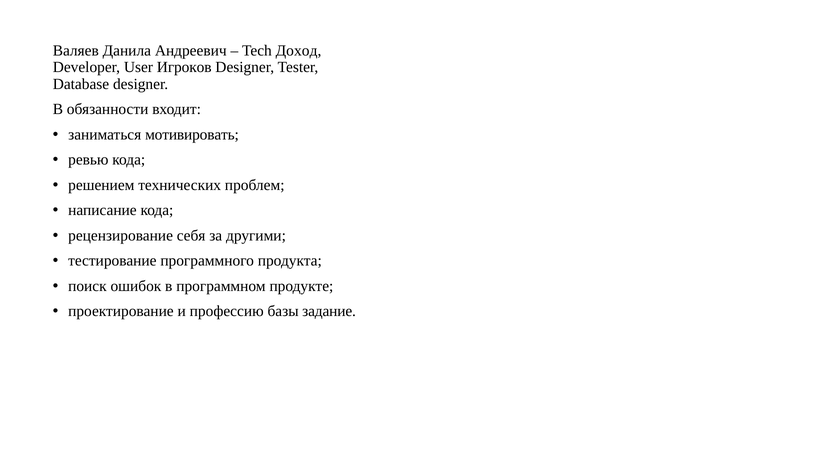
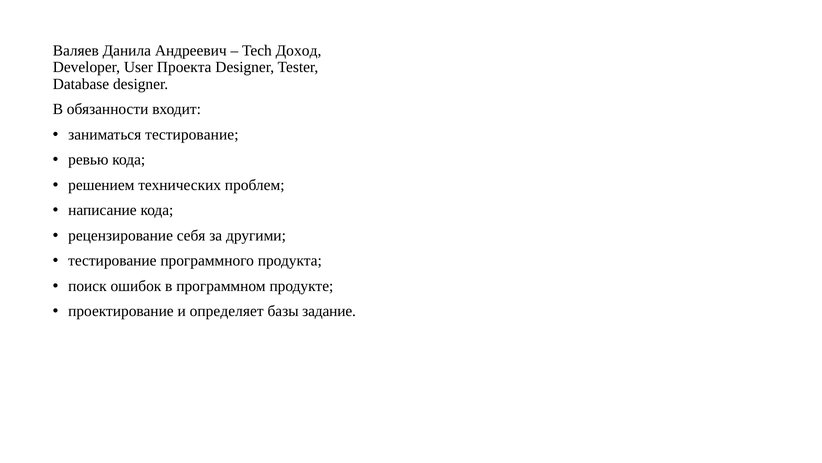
Игроков: Игроков -> Проекта (184, 67)
заниматься мотивировать: мотивировать -> тестирование (192, 134)
профессию: профессию -> определяет (227, 311)
